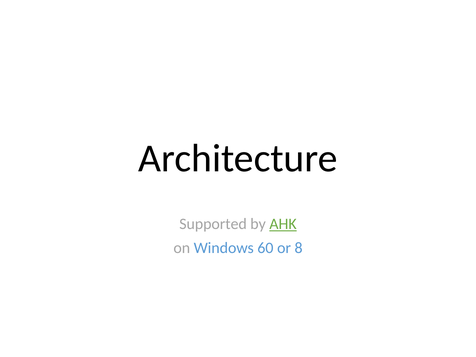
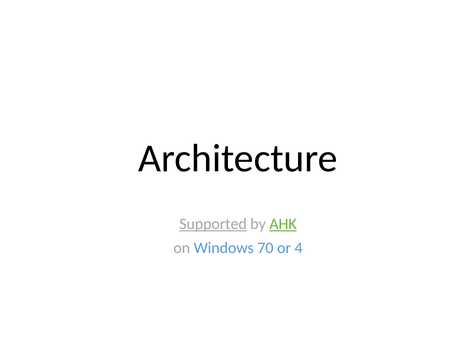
Supported underline: none -> present (213, 224)
60: 60 -> 70 (265, 248)
8: 8 -> 4 (299, 248)
